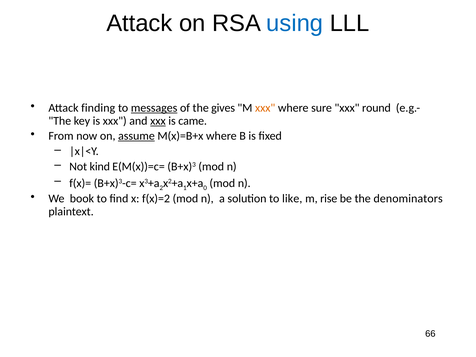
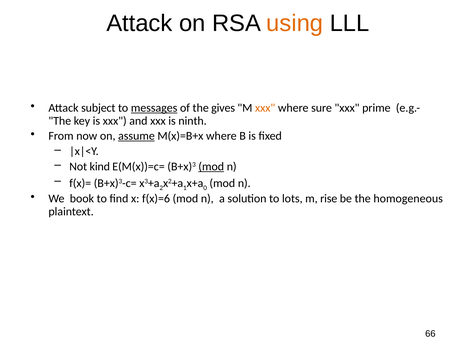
using colour: blue -> orange (295, 23)
finding: finding -> subject (98, 108)
round: round -> prime (376, 108)
xxx underline: present -> none (158, 121)
came: came -> ninth (193, 121)
mod underline: none -> present (211, 166)
f(x)=2: f(x)=2 -> f(x)=6 (156, 199)
like: like -> lots (292, 199)
denominators: denominators -> homogeneous (408, 199)
